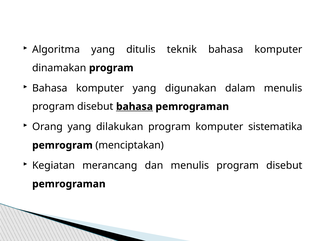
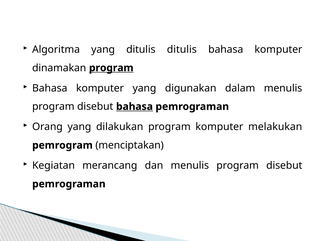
ditulis teknik: teknik -> ditulis (182, 50)
program underline: none -> present (111, 68)
sistematika: sistematika -> melakukan (275, 127)
